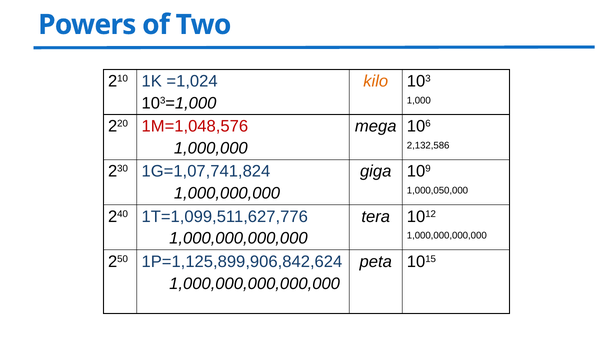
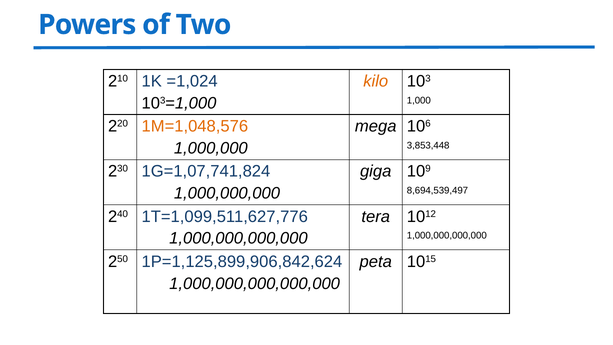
1M=1,048,576 colour: red -> orange (195, 126)
2,132,586: 2,132,586 -> 3,853,448 (428, 145)
1,000,050,000: 1,000,050,000 -> 8,694,539,497 (437, 191)
